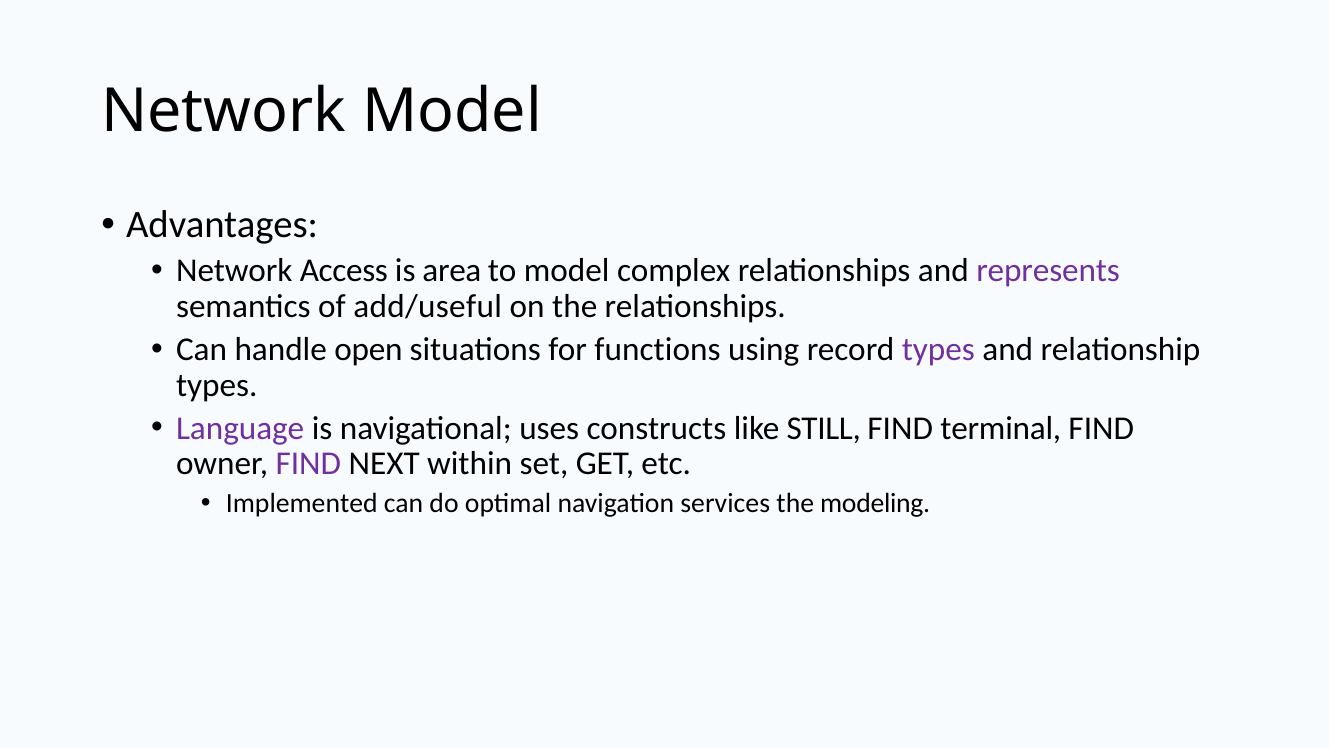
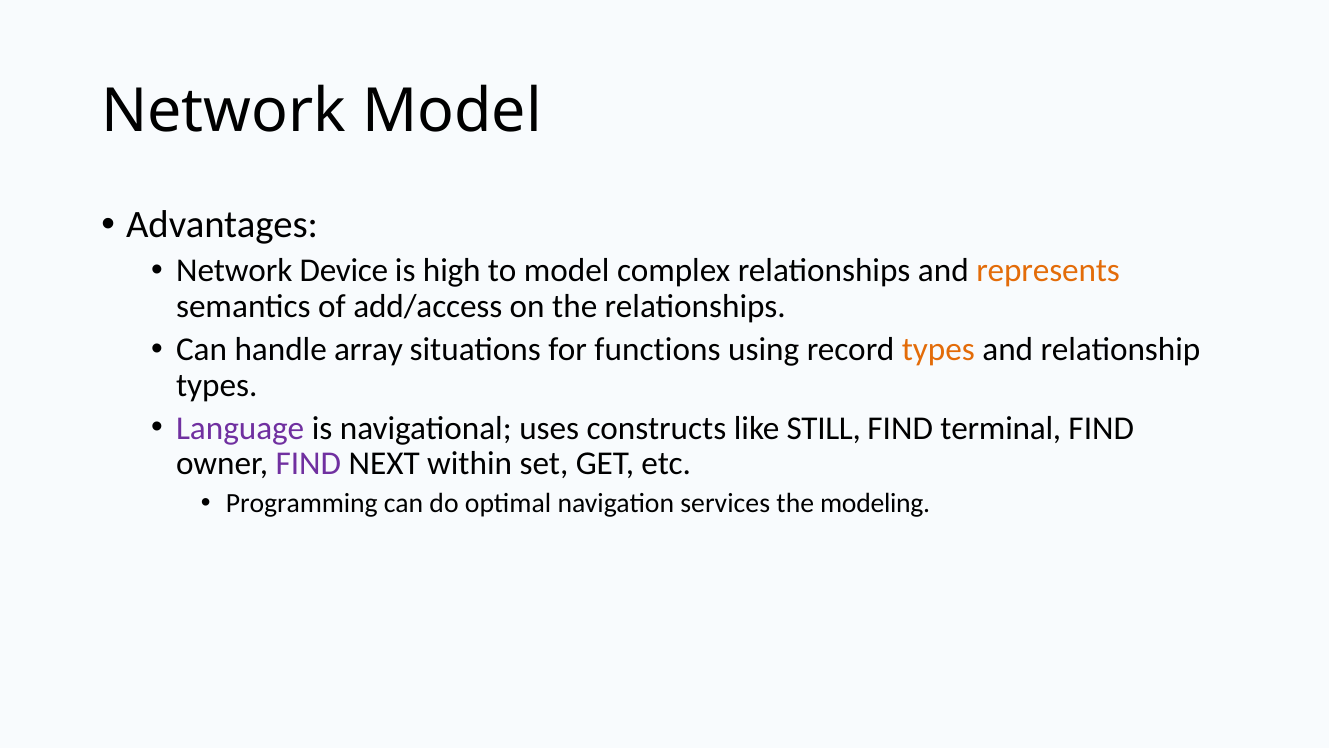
Access: Access -> Device (344, 271)
area: area -> high (452, 271)
represents colour: purple -> orange (1048, 271)
add/useful: add/useful -> add/access (428, 306)
open: open -> array (368, 349)
types colour: purple -> orange (938, 349)
Implemented: Implemented -> Programming (302, 503)
